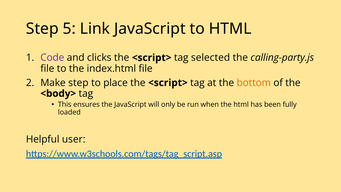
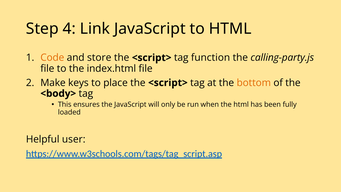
5: 5 -> 4 (69, 29)
Code colour: purple -> orange (52, 58)
clicks: clicks -> store (99, 58)
selected: selected -> function (211, 58)
Make step: step -> keys (78, 83)
